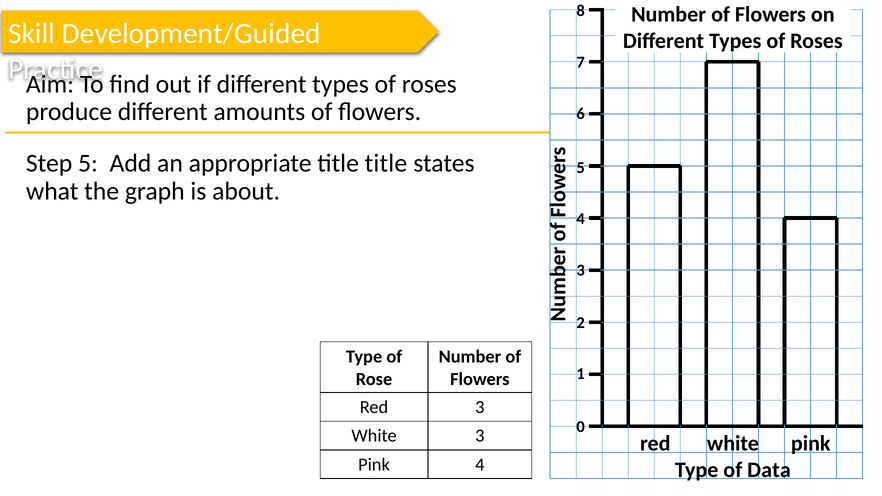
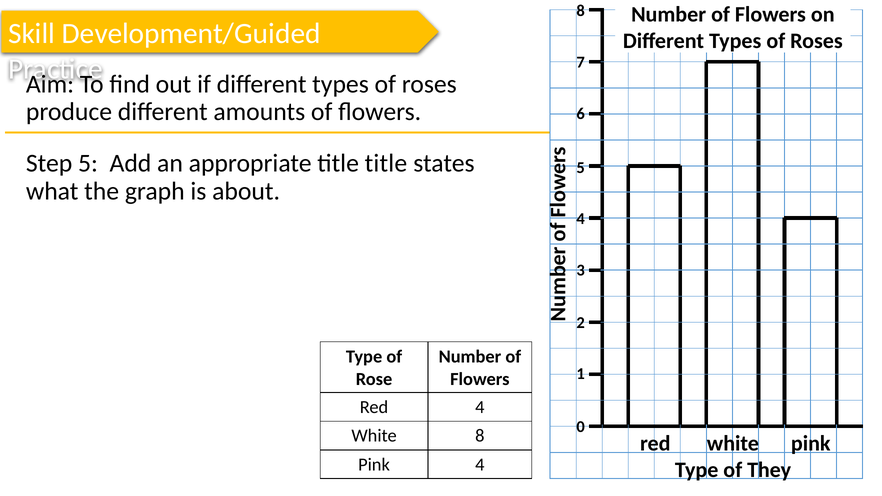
Red 3: 3 -> 4 (480, 407)
White 3: 3 -> 8 (480, 436)
Data: Data -> They (769, 470)
